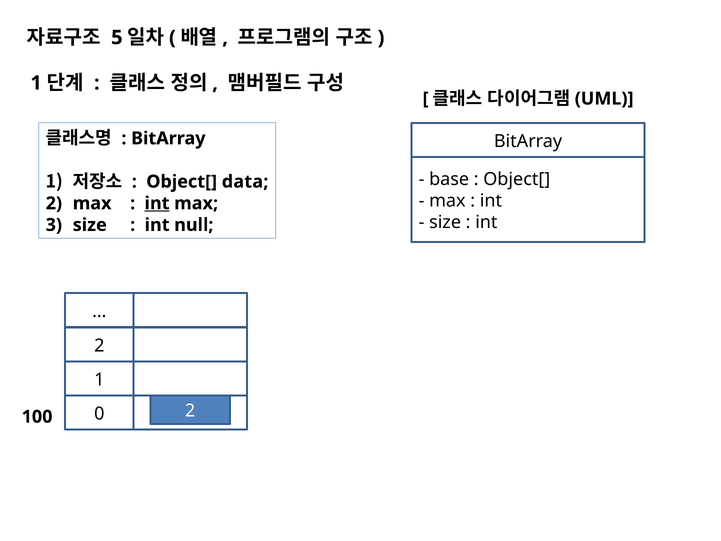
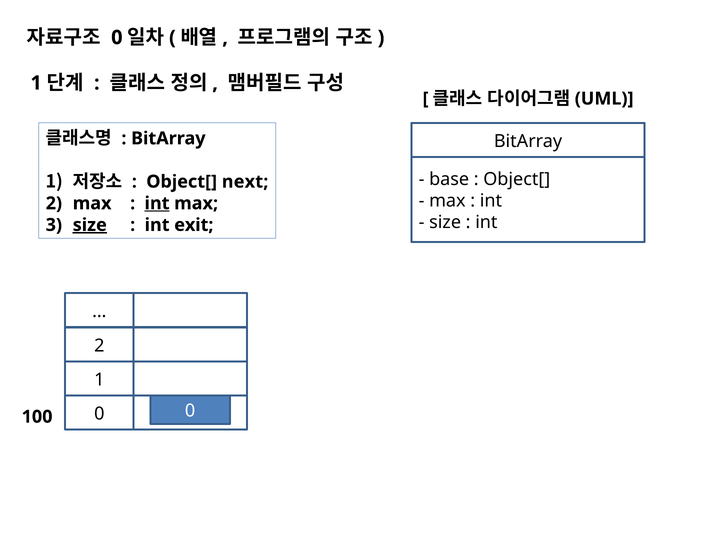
5: 5 -> 0 (117, 38)
data: data -> next (245, 182)
size underline: none -> present (90, 225)
null: null -> exit (194, 225)
100 2: 2 -> 0 (190, 411)
